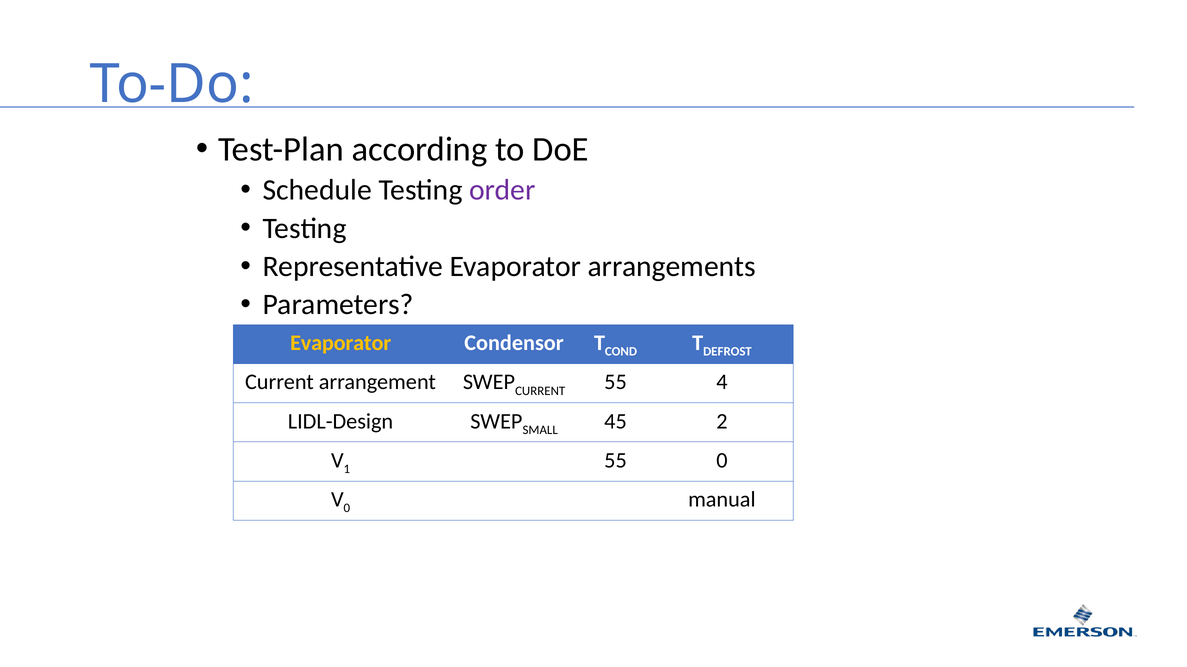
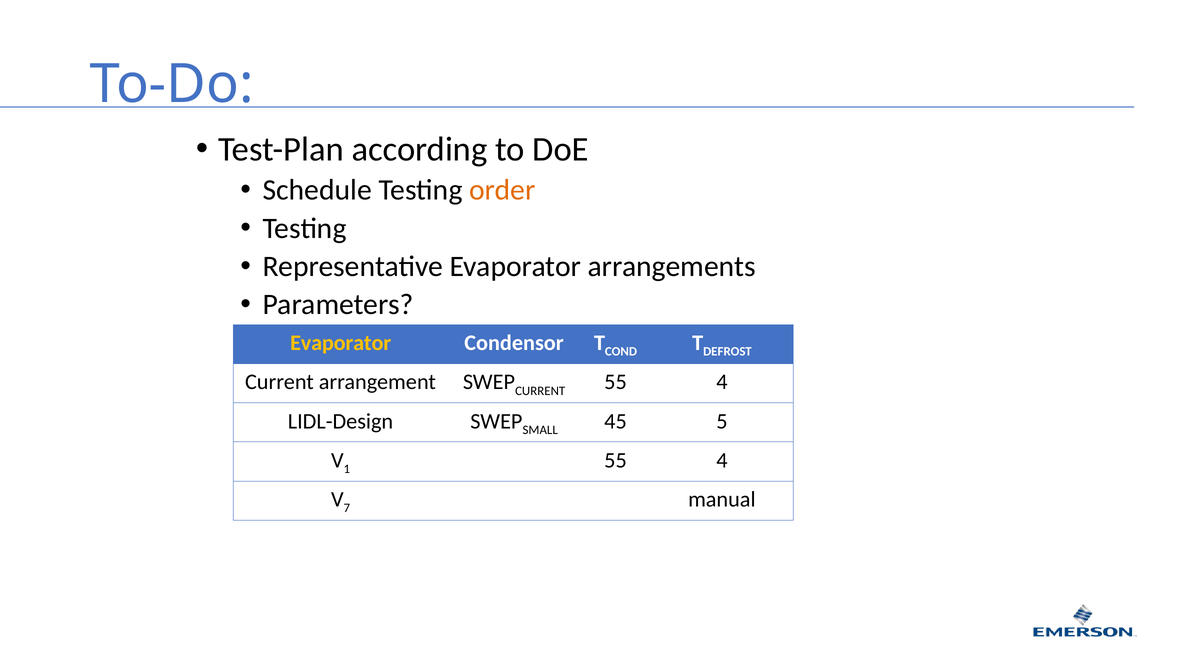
order colour: purple -> orange (502, 190)
2: 2 -> 5 (722, 422)
0: 0 -> 4 (722, 461)
0: 0 -> 7 (347, 509)
